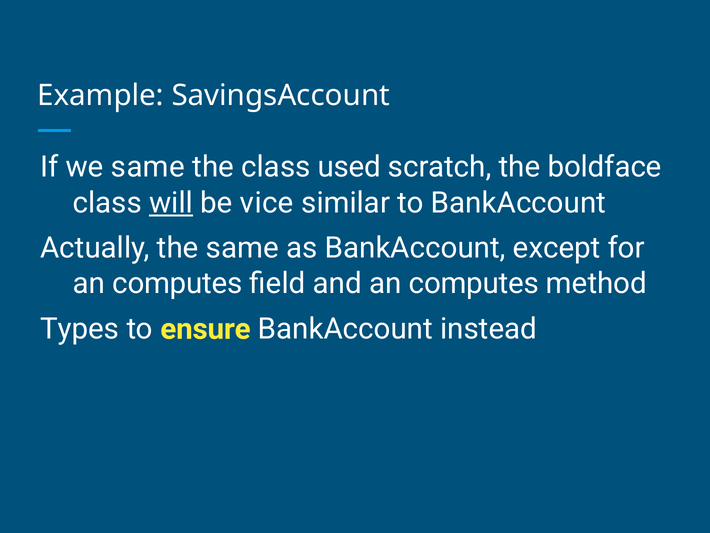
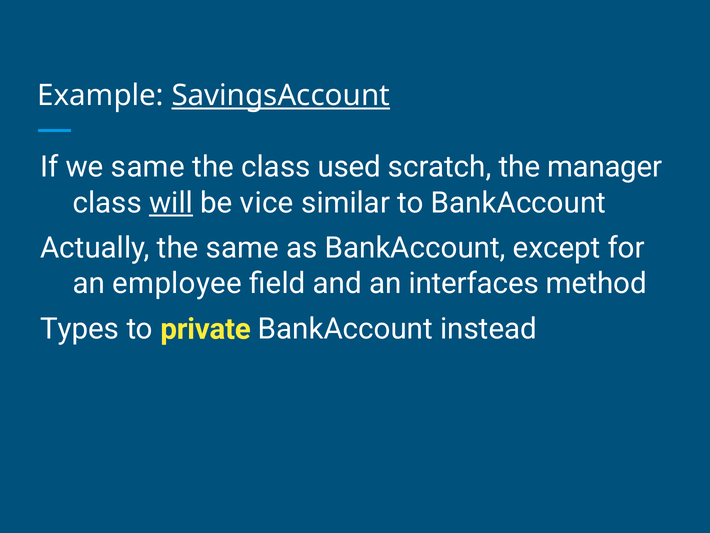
SavingsAccount underline: none -> present (281, 96)
boldface: boldface -> manager (605, 167)
computes: computes -> employee (177, 283)
and an computes: computes -> interfaces (474, 283)
ensure: ensure -> private (206, 329)
